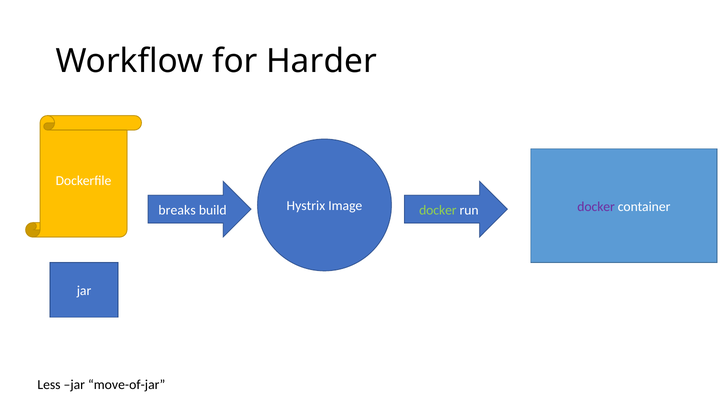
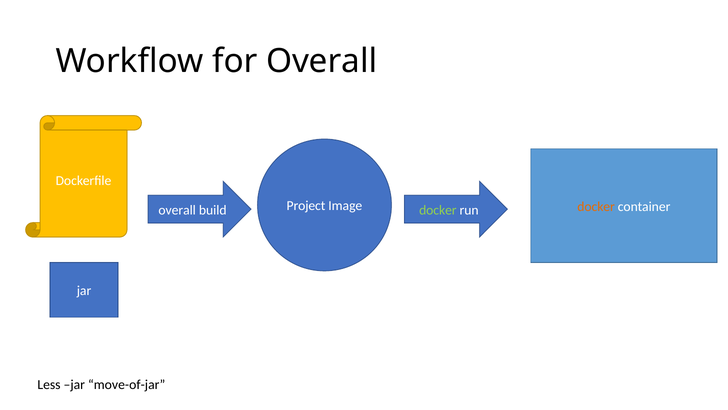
for Harder: Harder -> Overall (322, 61)
breaks: breaks -> overall (177, 210)
Hystrix: Hystrix -> Project (306, 206)
docker colour: purple -> orange (596, 206)
